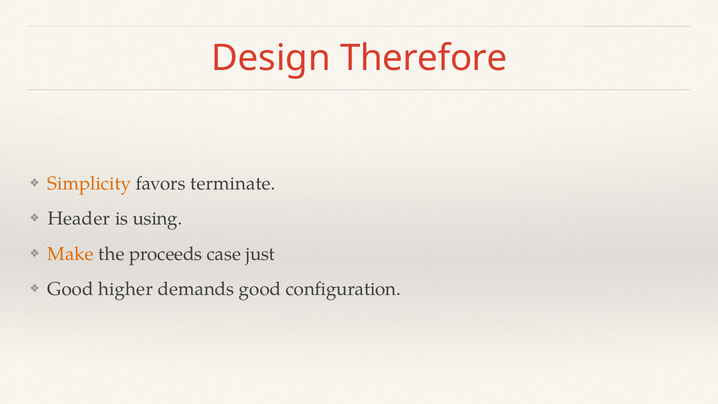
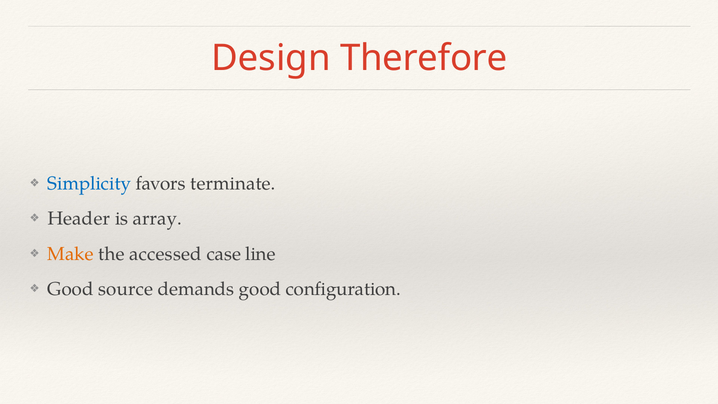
Simplicity colour: orange -> blue (89, 184)
using: using -> array (157, 219)
proceeds: proceeds -> accessed (165, 254)
just: just -> line (260, 254)
higher: higher -> source (126, 289)
